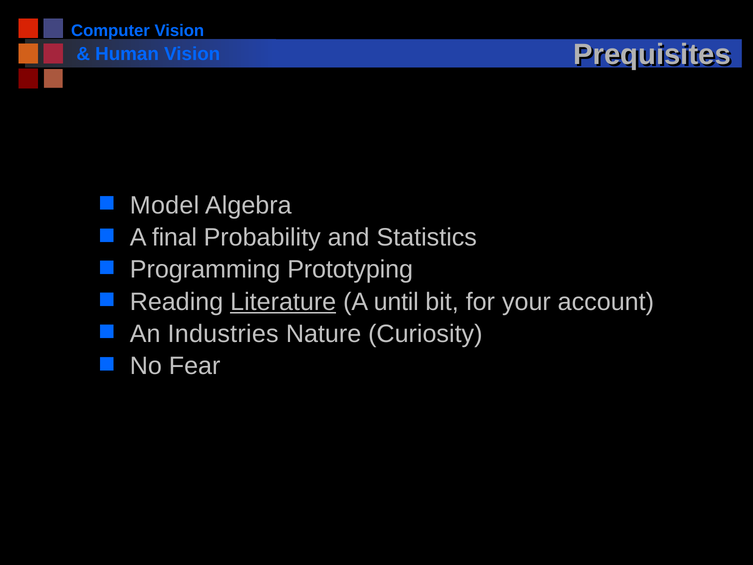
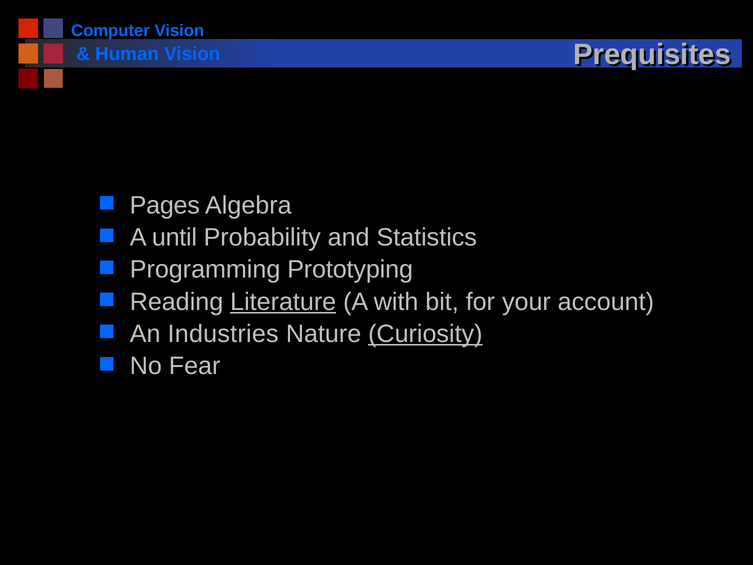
Model: Model -> Pages (165, 205)
final: final -> until (174, 237)
until: until -> with (396, 302)
Curiosity underline: none -> present (425, 334)
